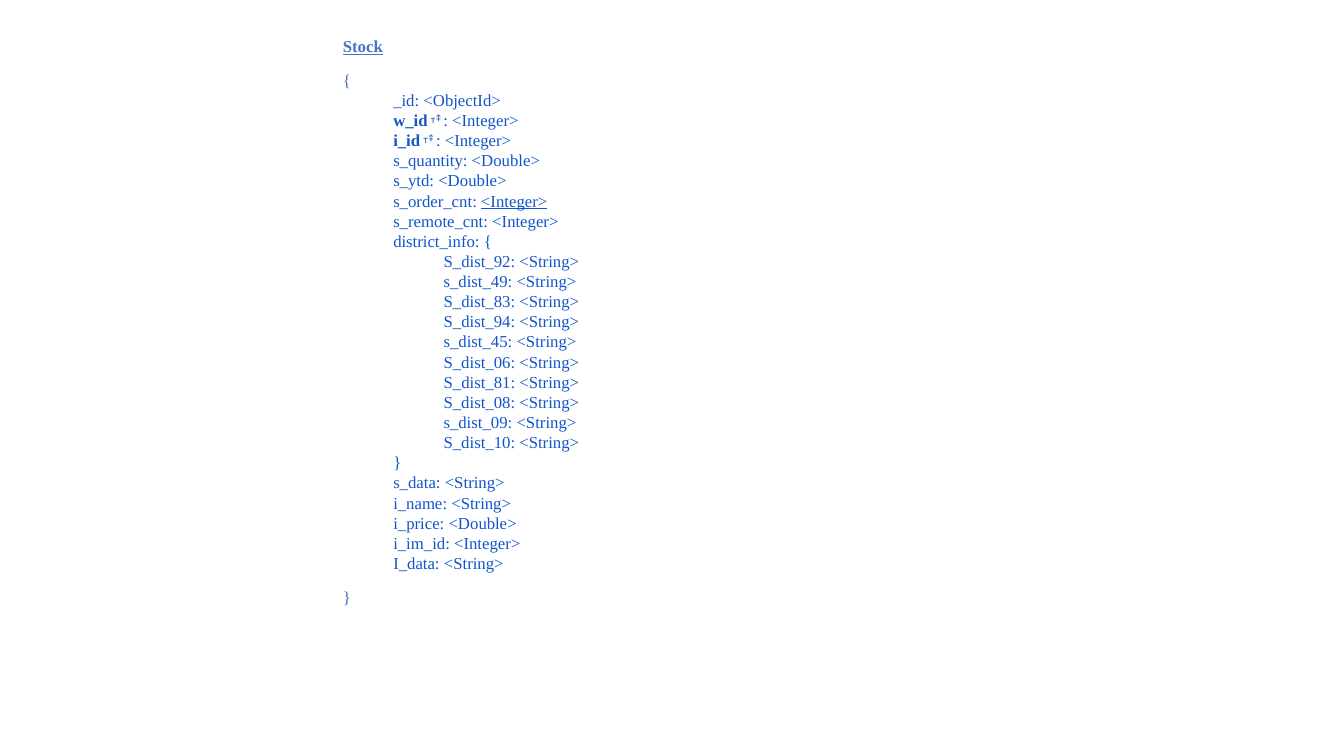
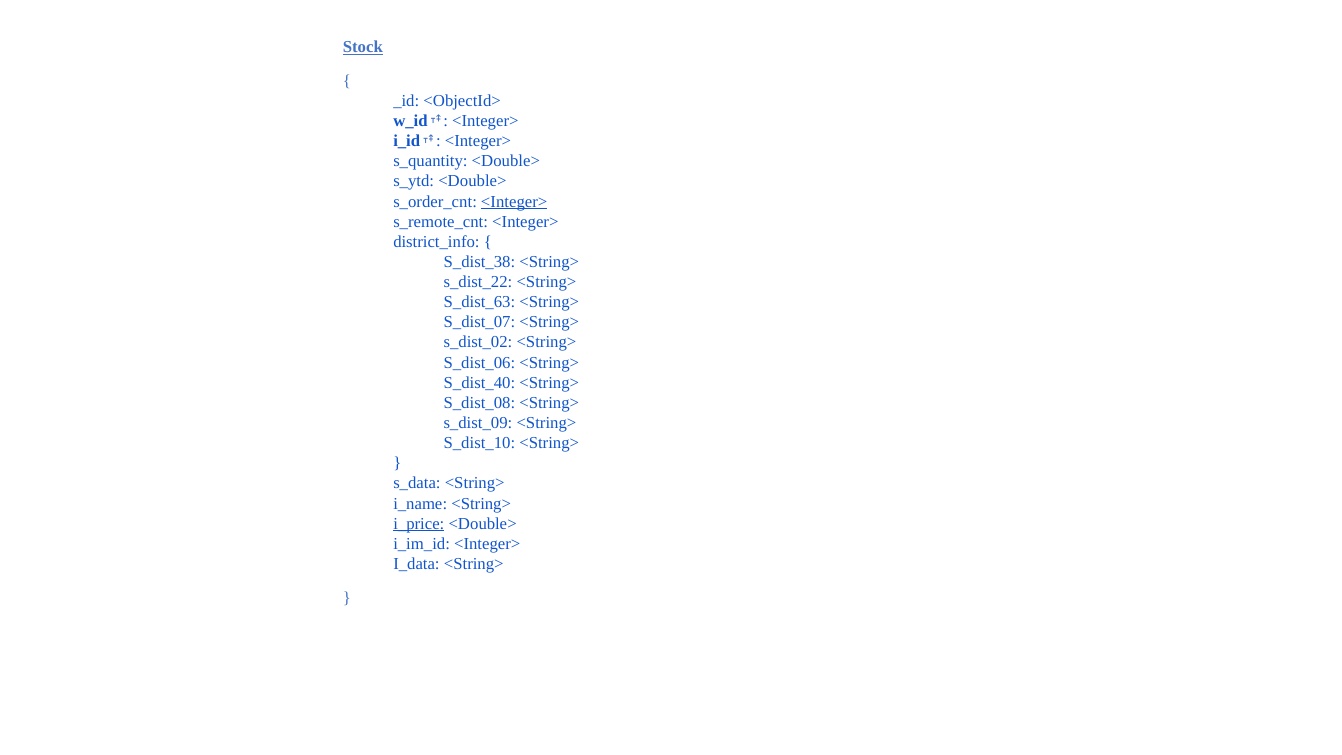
S_dist_92: S_dist_92 -> S_dist_38 (479, 262)
s_dist_49: s_dist_49 -> s_dist_22 (478, 282)
S_dist_83: S_dist_83 -> S_dist_63 (479, 302)
S_dist_94: S_dist_94 -> S_dist_07 (479, 322)
s_dist_45: s_dist_45 -> s_dist_02 (478, 342)
S_dist_81: S_dist_81 -> S_dist_40 (479, 383)
i_price underline: none -> present (419, 524)
